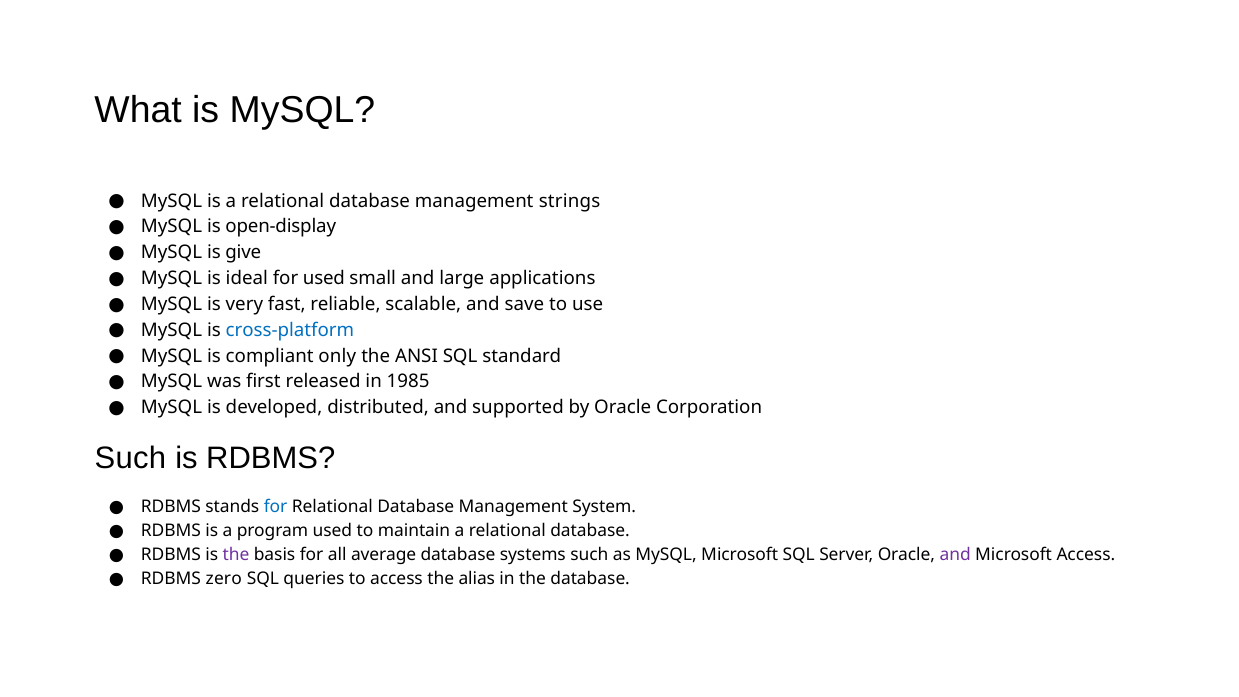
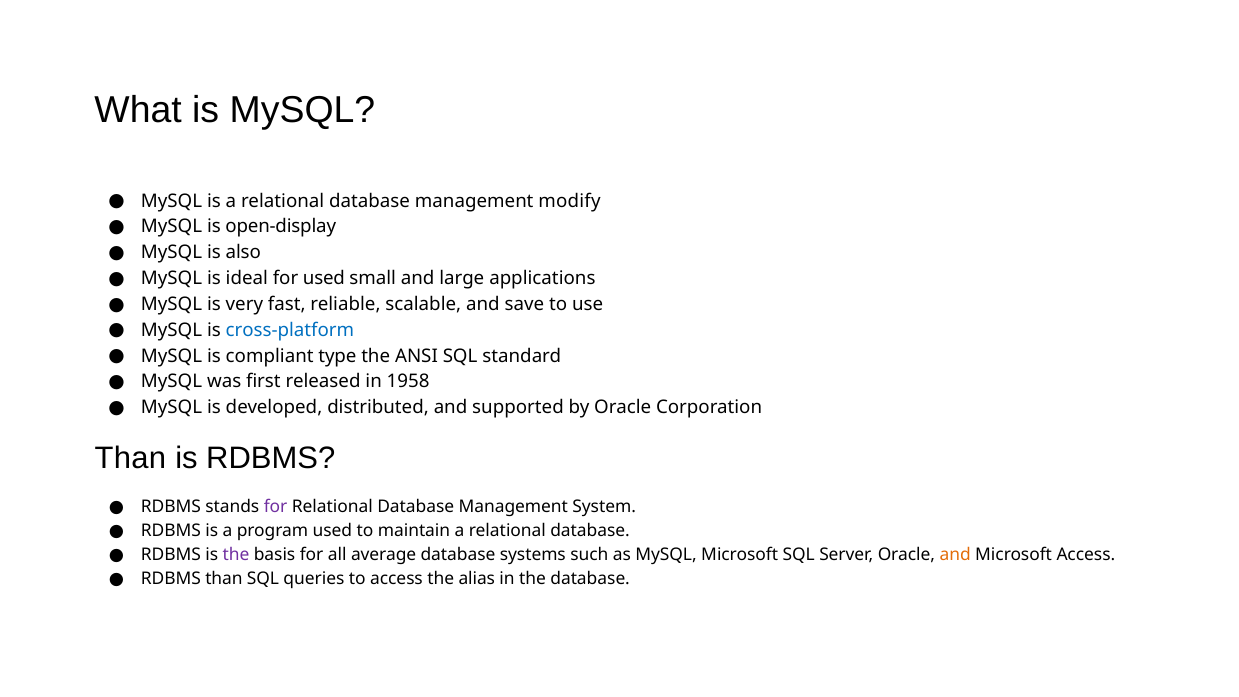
strings: strings -> modify (570, 201)
give: give -> also (243, 252)
only: only -> type (337, 356)
1985: 1985 -> 1958 (408, 382)
Such: Such -> Than (130, 458)
for colour: blue -> purple (276, 507)
and colour: purple -> orange (955, 555)
RDBMS zero: zero -> than (224, 579)
